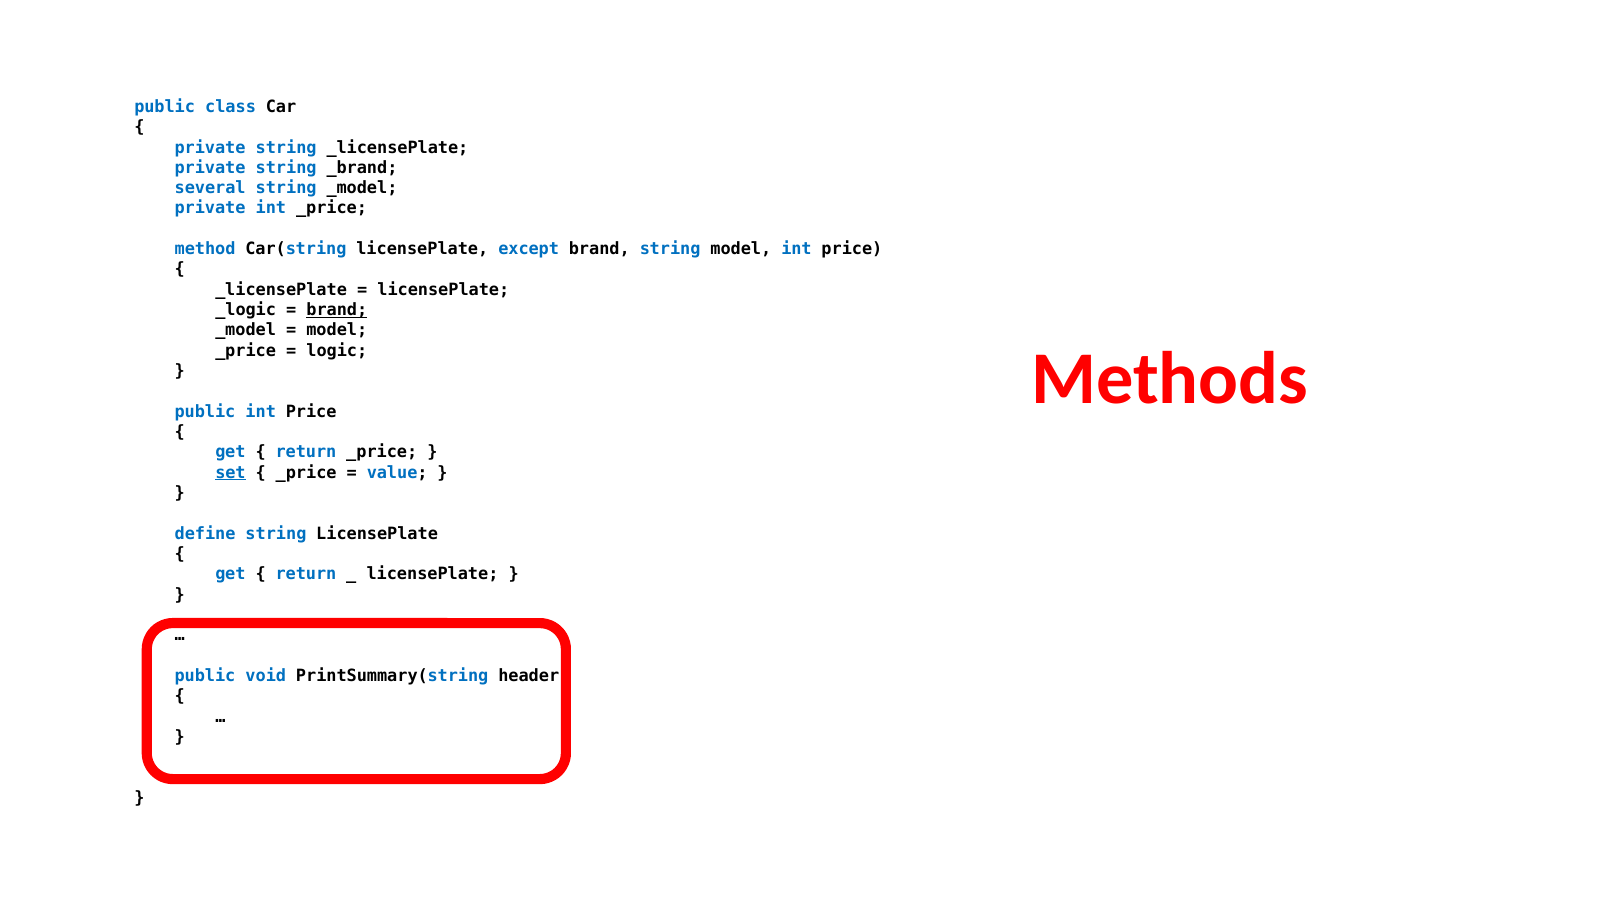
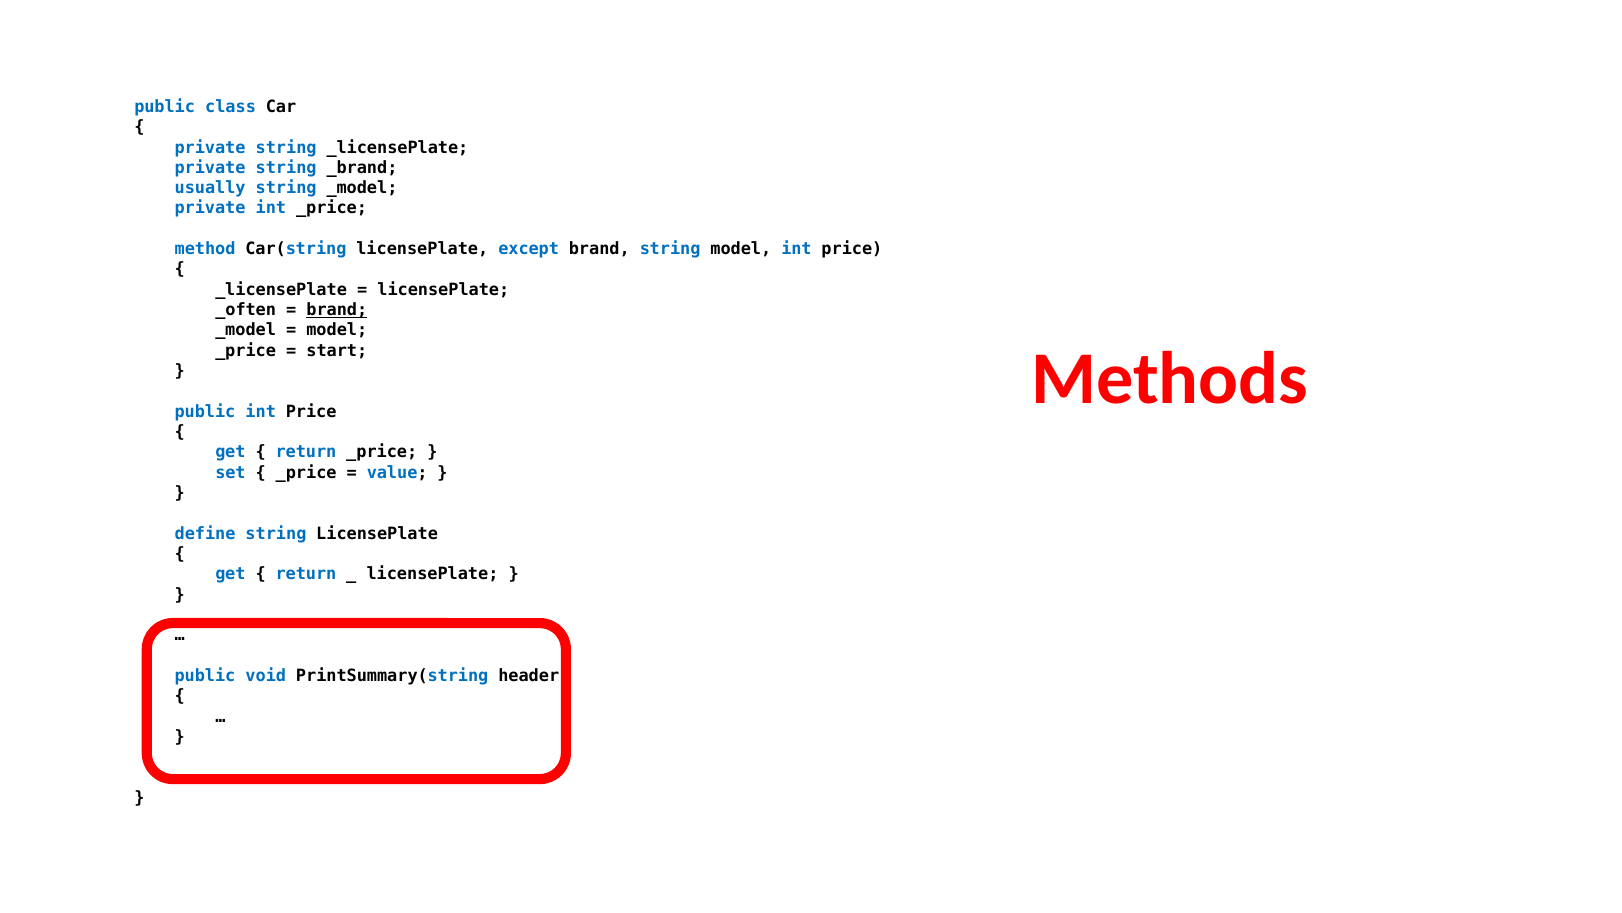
several: several -> usually (210, 188)
_logic: _logic -> _often (246, 310)
logic: logic -> start (337, 350)
set underline: present -> none (230, 472)
